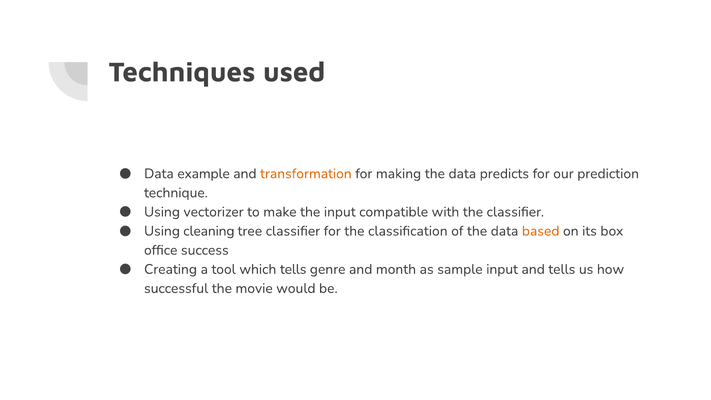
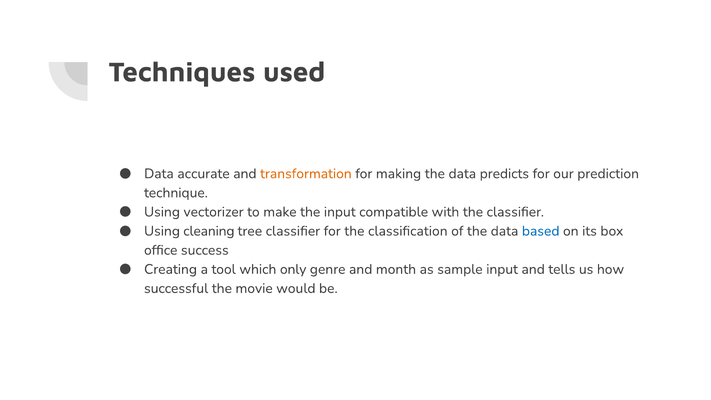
example: example -> accurate (203, 174)
based colour: orange -> blue (541, 231)
which tells: tells -> only (293, 269)
